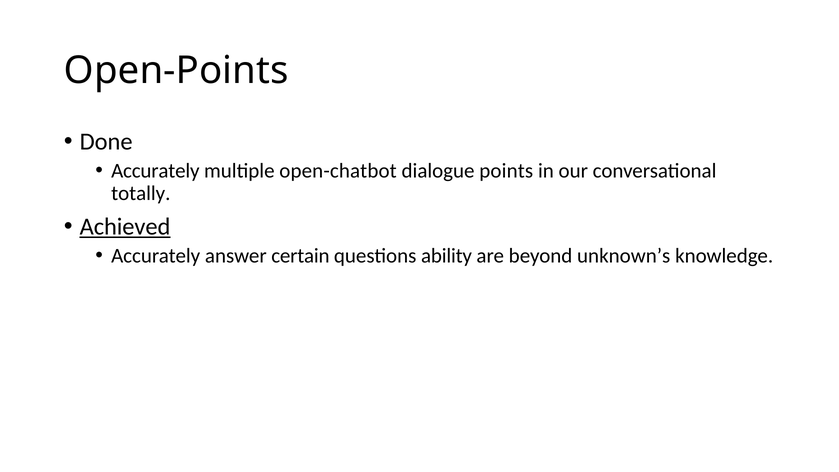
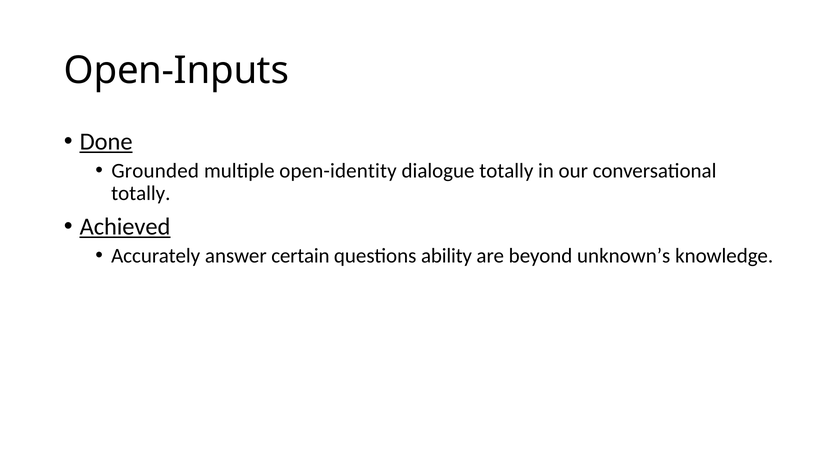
Open-Points: Open-Points -> Open-Inputs (176, 70)
Done underline: none -> present (106, 142)
Accurately: Accurately -> Grounded (155, 171)
open-chatbot: open-chatbot -> open-identity (338, 171)
dialogue points: points -> totally (506, 171)
